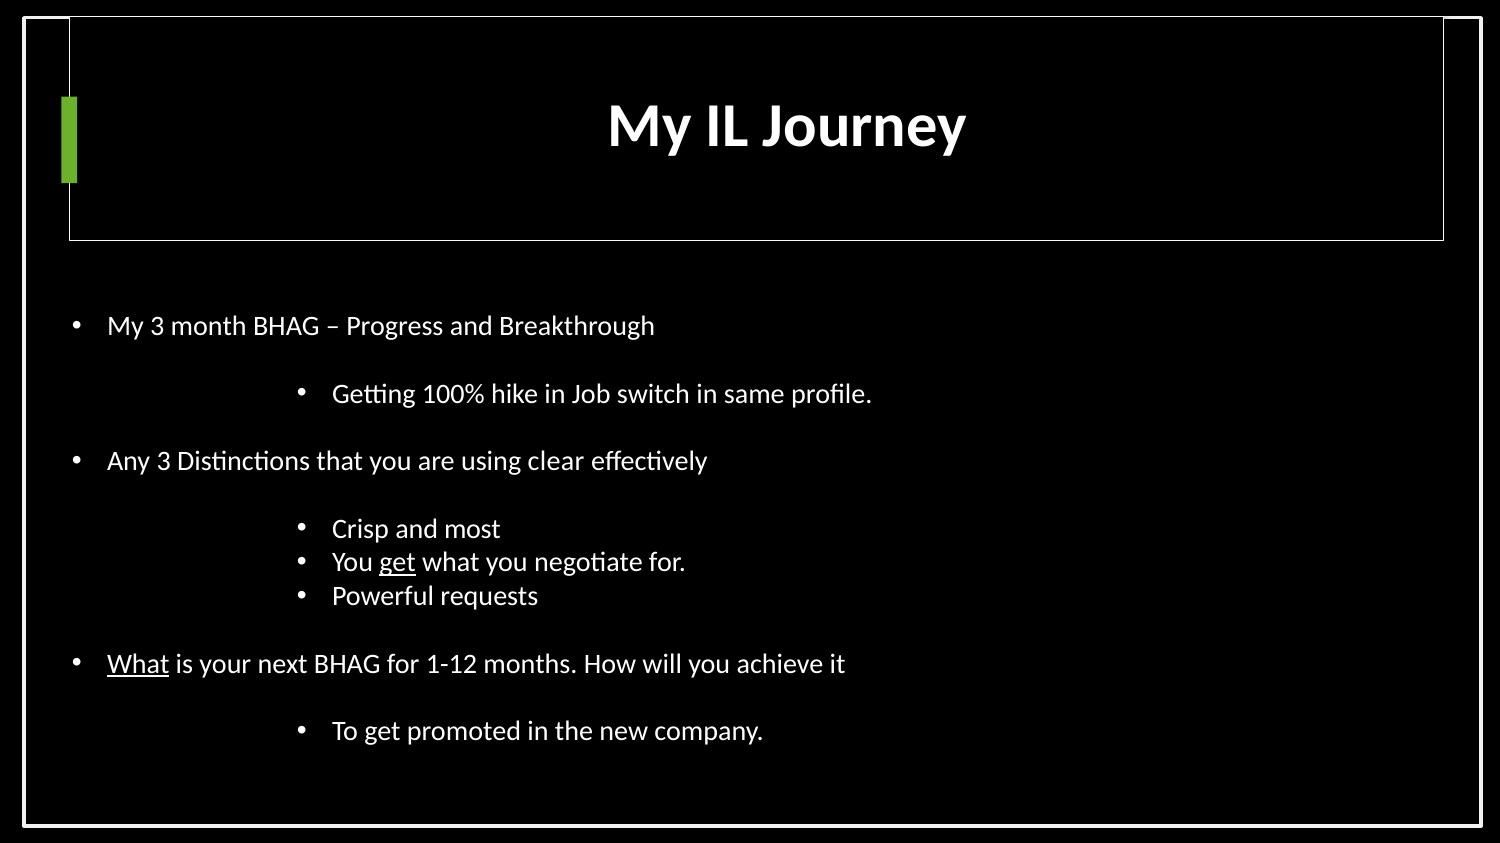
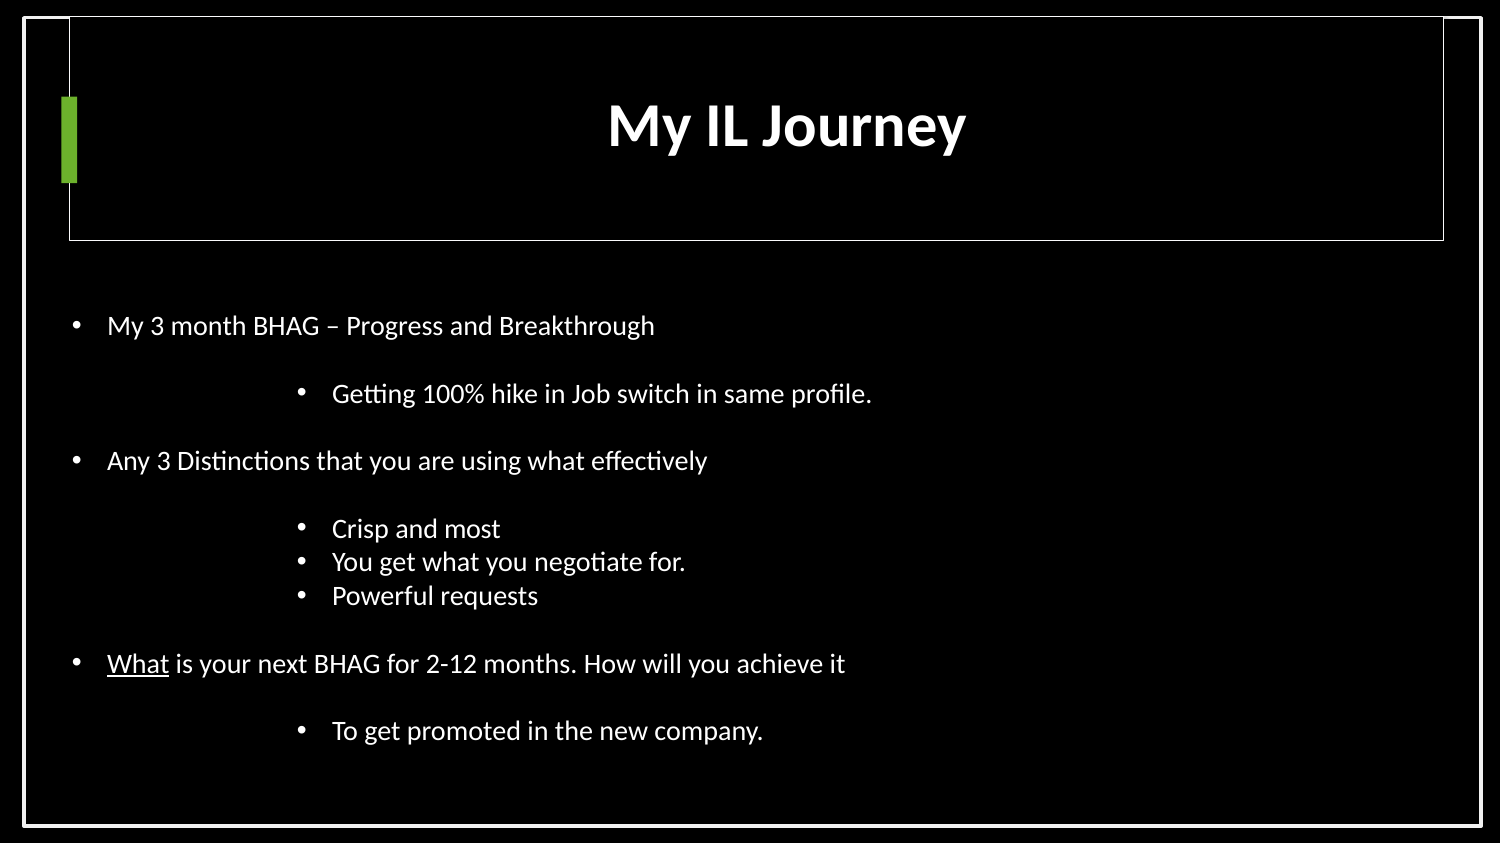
using clear: clear -> what (556, 462)
get underline: present -> none (398, 563)
1-12: 1-12 -> 2-12 (452, 664)
